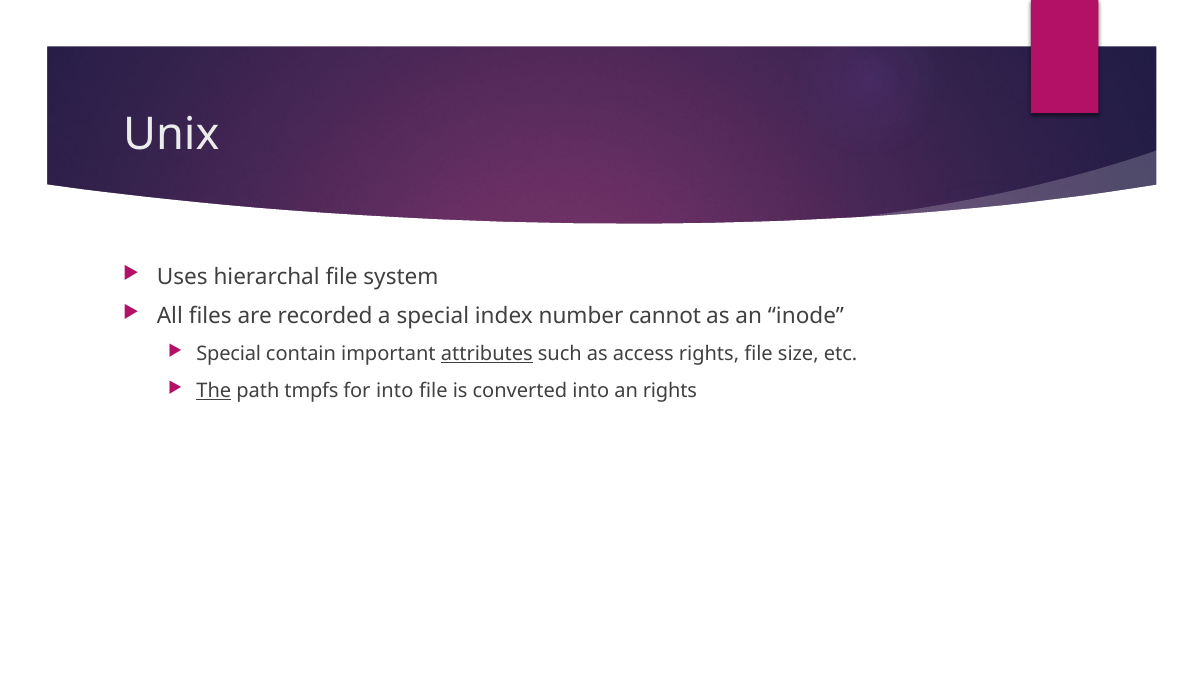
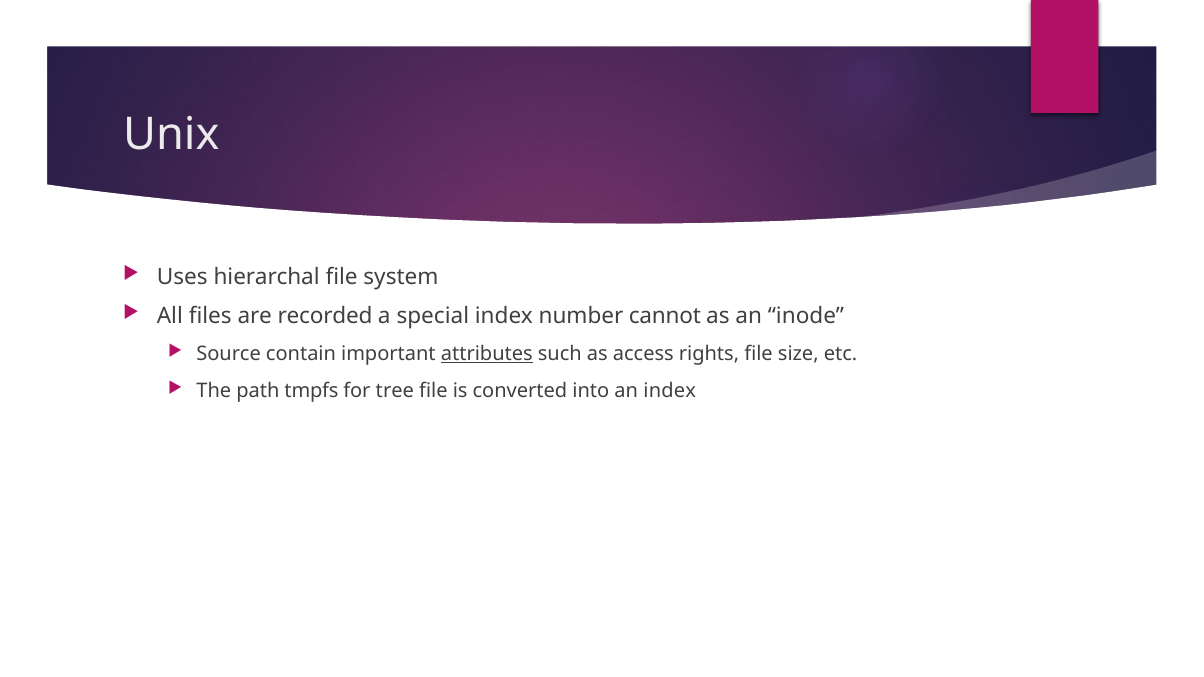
Special: Special -> Source (229, 354)
The underline: present -> none (214, 391)
for into: into -> tree (395, 391)
an rights: rights -> index (670, 391)
